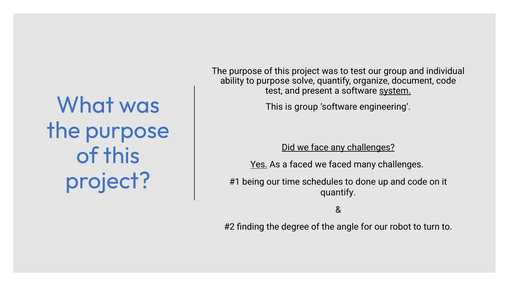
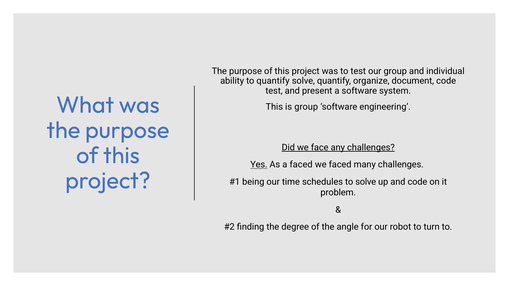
to purpose: purpose -> quantify (273, 81)
system underline: present -> none (395, 91)
to done: done -> solve (366, 182)
quantify: quantify -> problem (338, 193)
